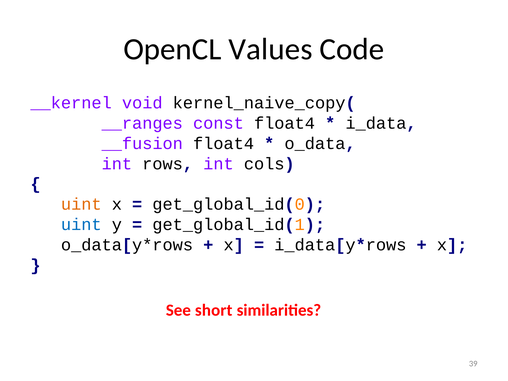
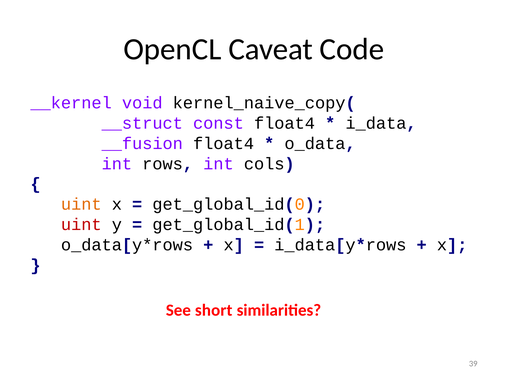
Values: Values -> Caveat (271, 49)
__ranges: __ranges -> __struct (142, 123)
uint colour: blue -> red (81, 225)
